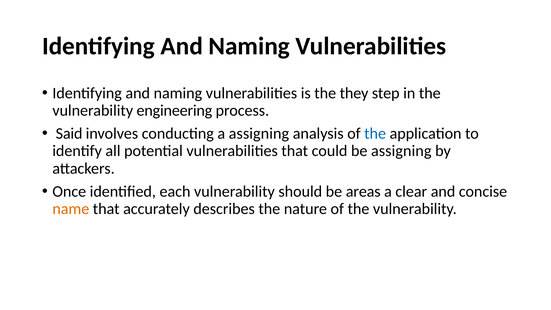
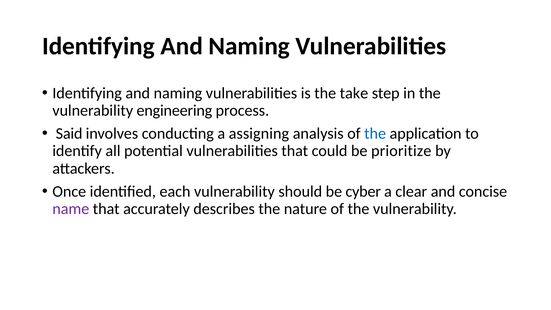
they: they -> take (354, 93)
be assigning: assigning -> prioritize (401, 151)
areas: areas -> cyber (363, 191)
name colour: orange -> purple (71, 209)
